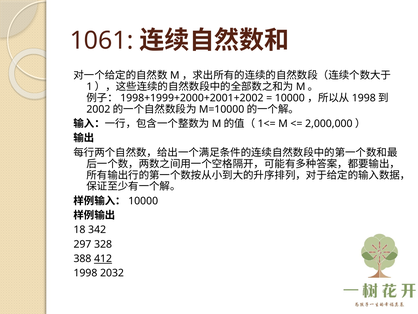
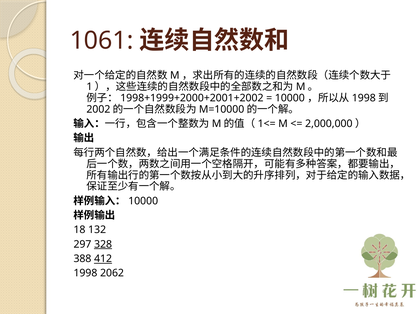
342: 342 -> 132 (97, 229)
328 underline: none -> present (103, 244)
2032: 2032 -> 2062 (112, 273)
